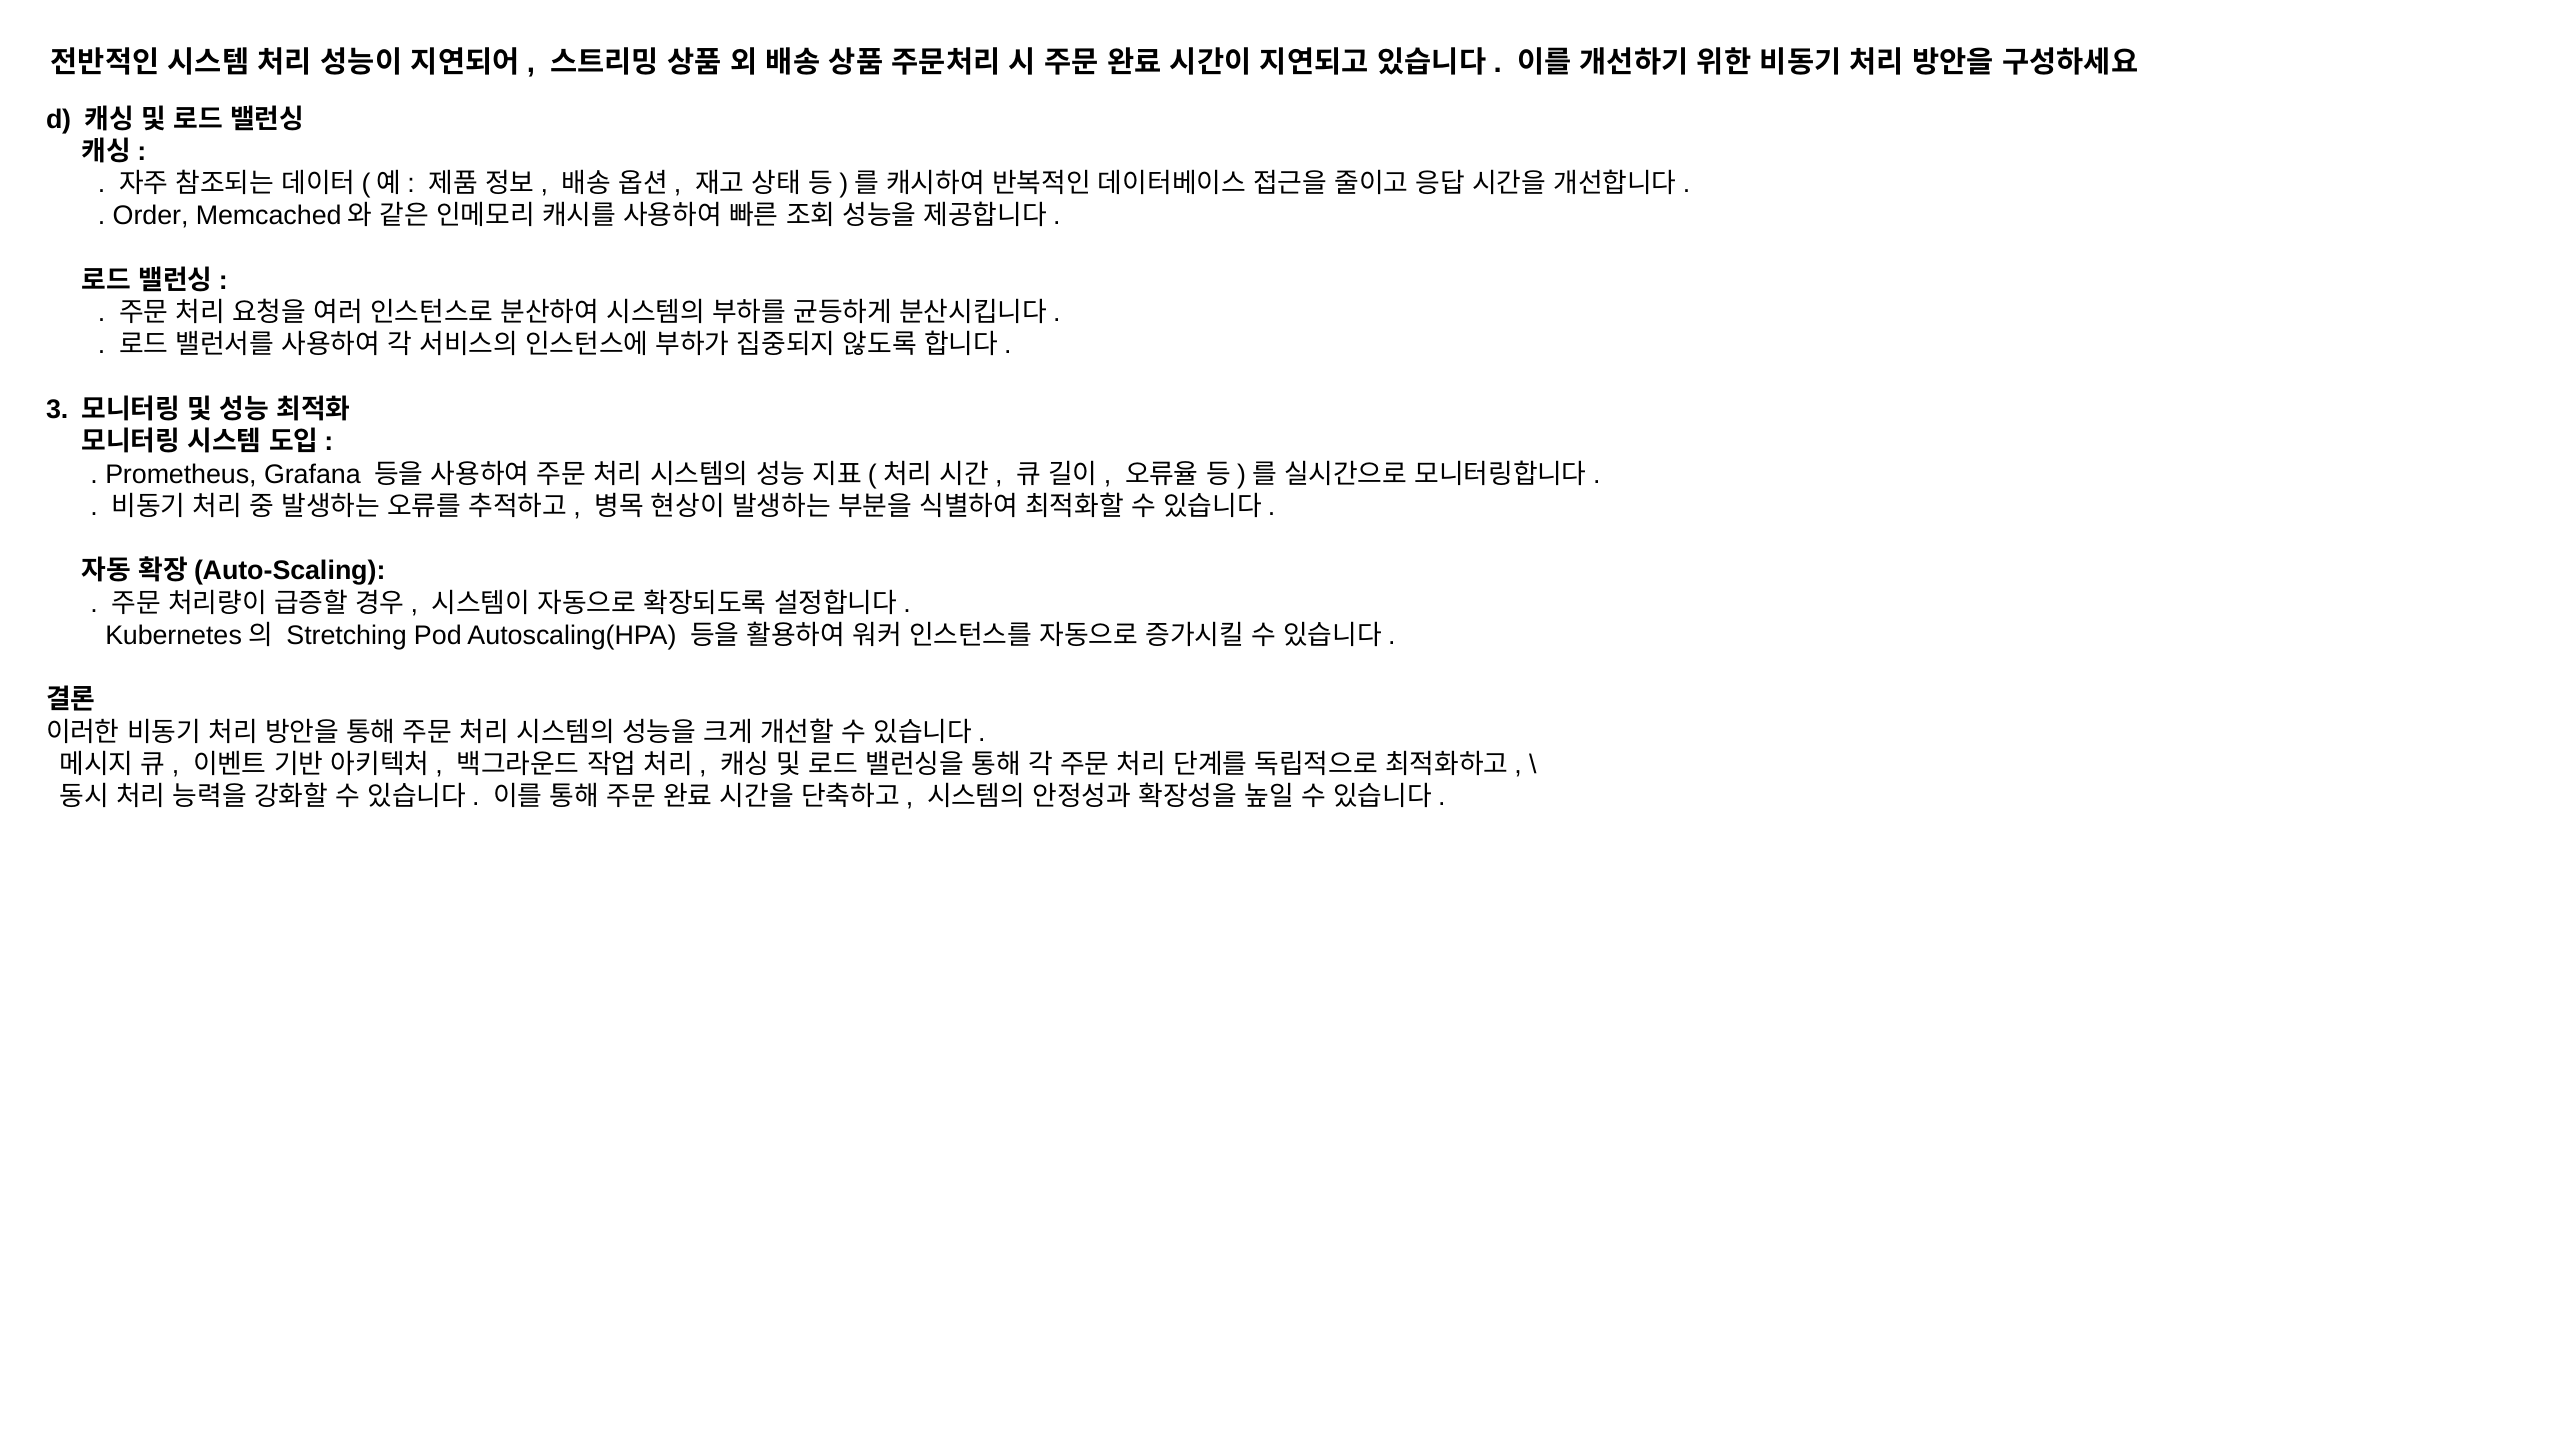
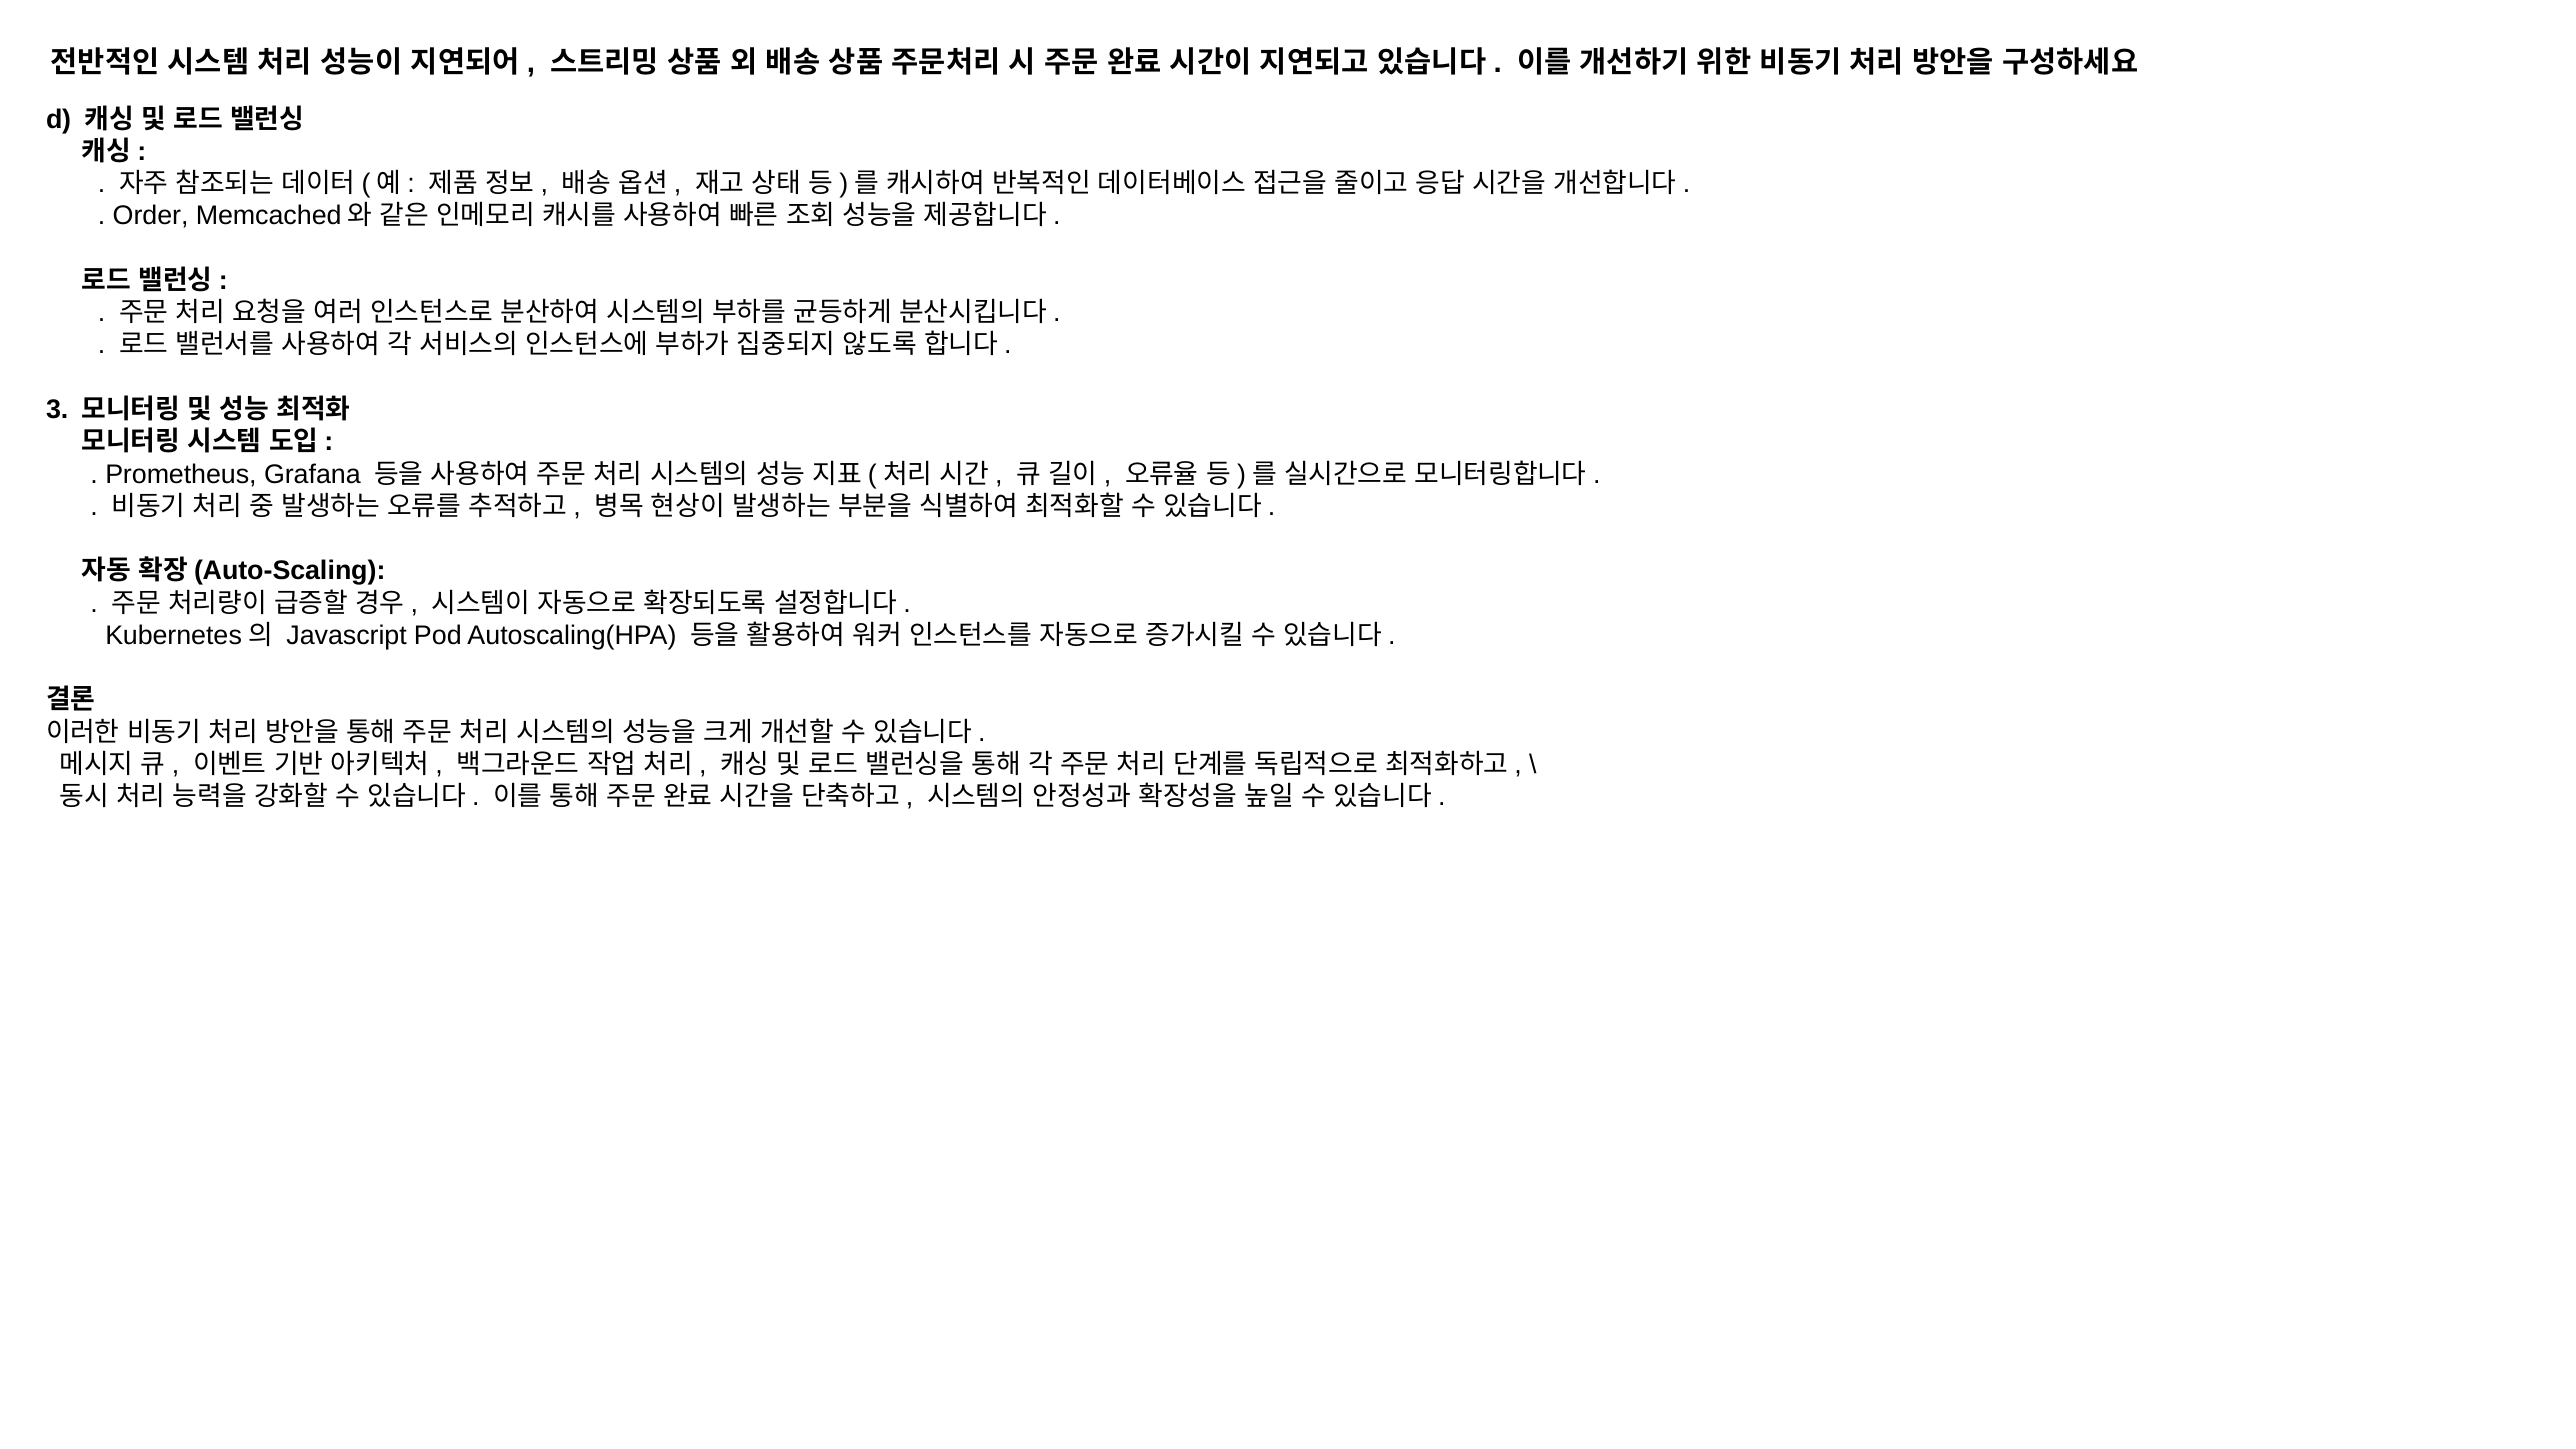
Stretching: Stretching -> Javascript (347, 635)
